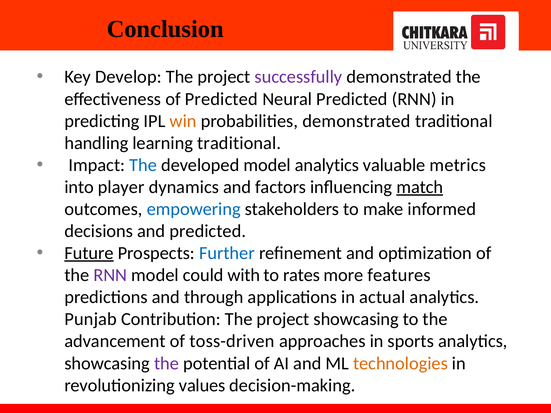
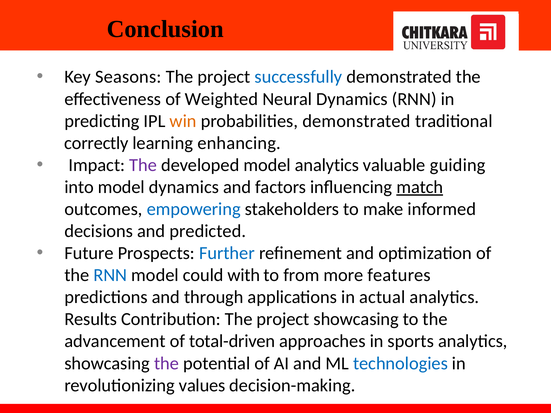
Develop: Develop -> Seasons (128, 77)
successfully colour: purple -> blue (298, 77)
of Predicted: Predicted -> Weighted (221, 99)
Neural Predicted: Predicted -> Dynamics (352, 99)
handling: handling -> correctly (96, 143)
learning traditional: traditional -> enhancing (239, 143)
The colour: blue -> purple (143, 165)
metrics: metrics -> guiding (458, 165)
into player: player -> model (121, 187)
Future underline: present -> none (89, 253)
RNN colour: purple -> blue (110, 275)
rates: rates -> from (302, 275)
Punjab: Punjab -> Results (91, 319)
toss-driven: toss-driven -> total-driven (232, 341)
technologies colour: orange -> blue (400, 363)
